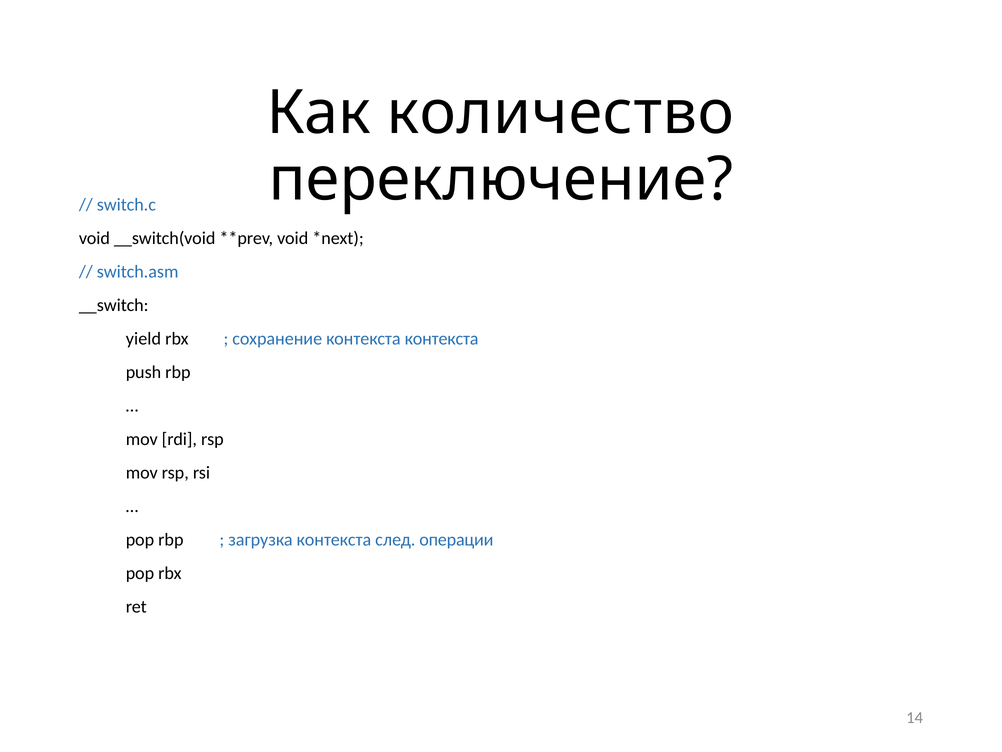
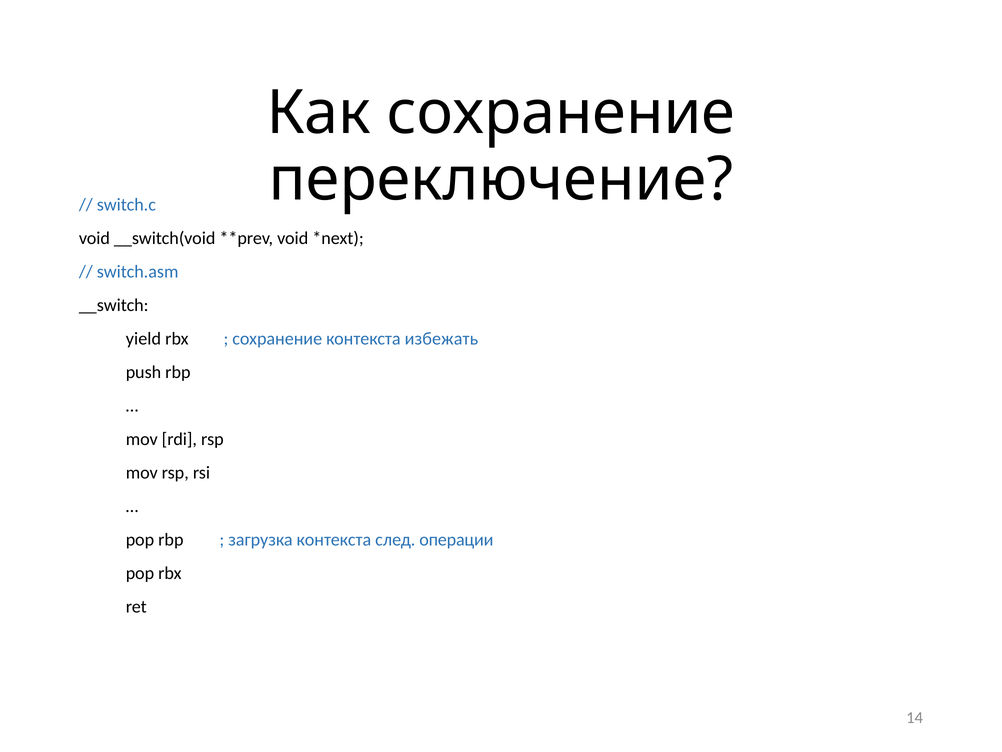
Как количество: количество -> сохранение (561, 113)
контекста контекста: контекста -> избежать (441, 338)
